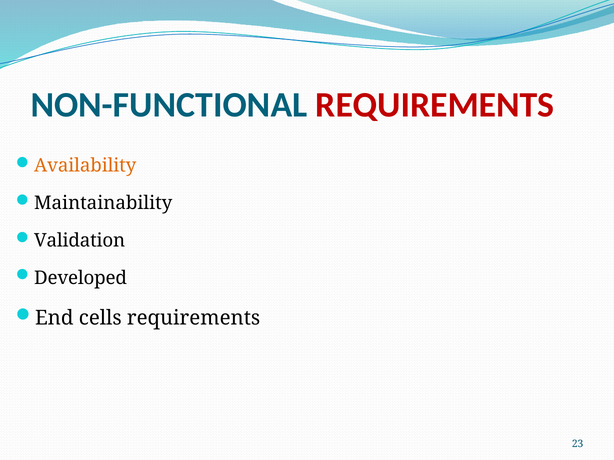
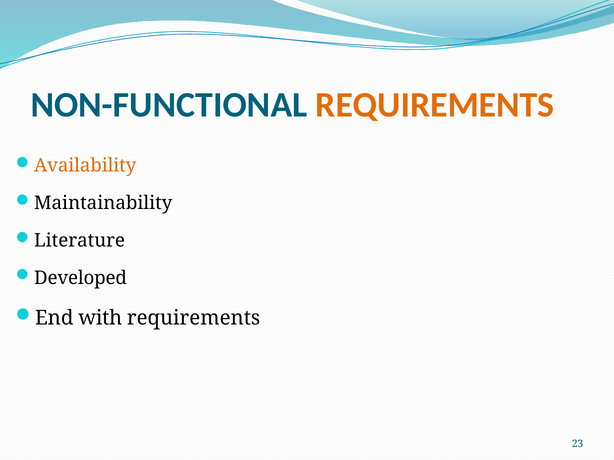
REQUIREMENTS colour: red -> orange (435, 105)
Validation: Validation -> Literature (80, 241)
cells: cells -> with (100, 318)
